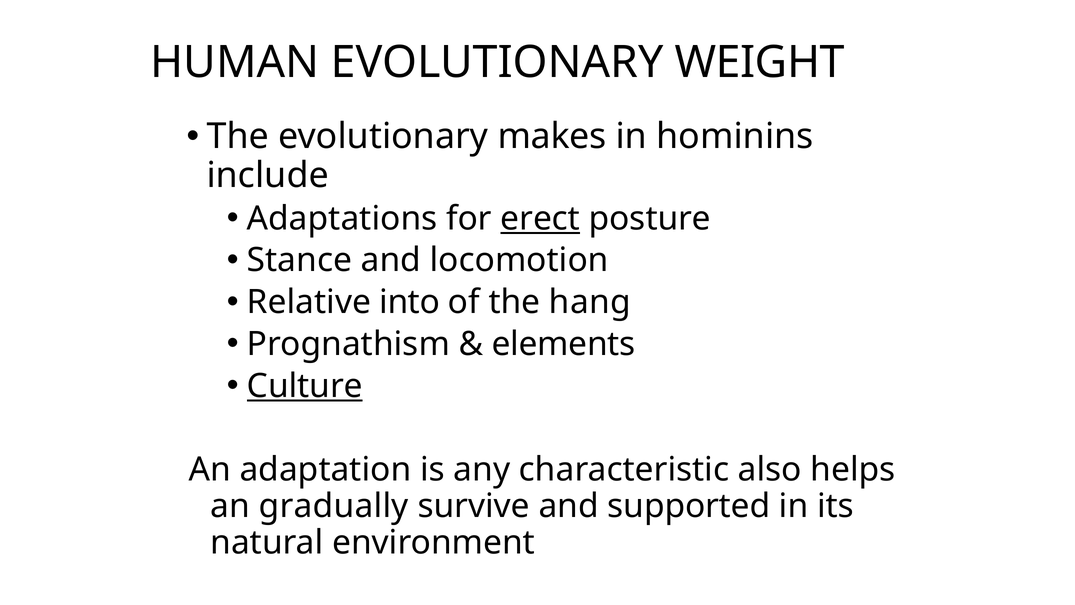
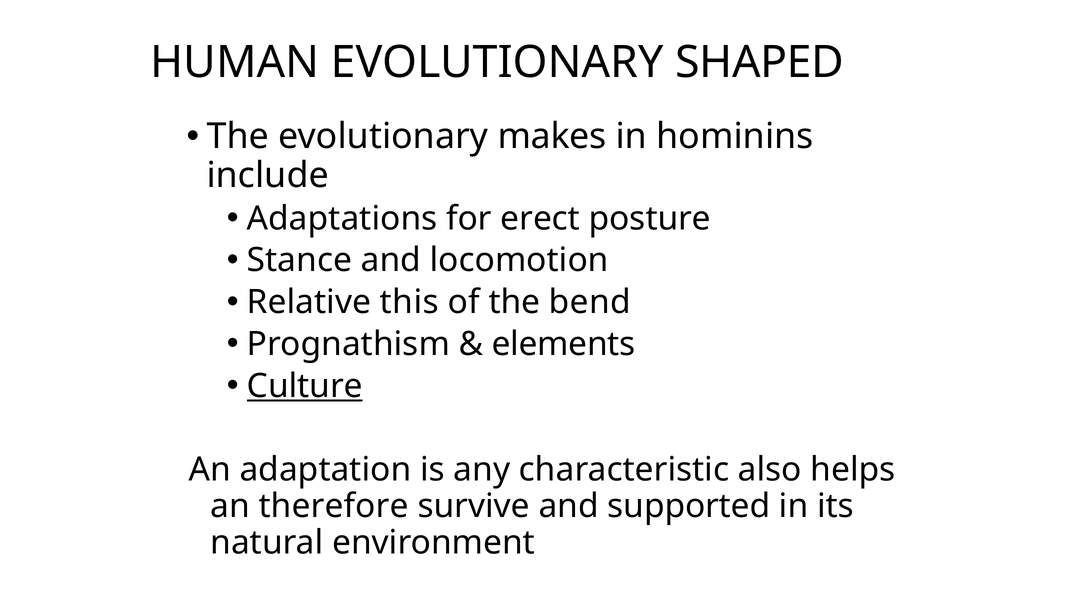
WEIGHT: WEIGHT -> SHAPED (760, 62)
erect underline: present -> none (540, 218)
into: into -> this (409, 302)
hang: hang -> bend (590, 302)
gradually: gradually -> therefore (334, 506)
